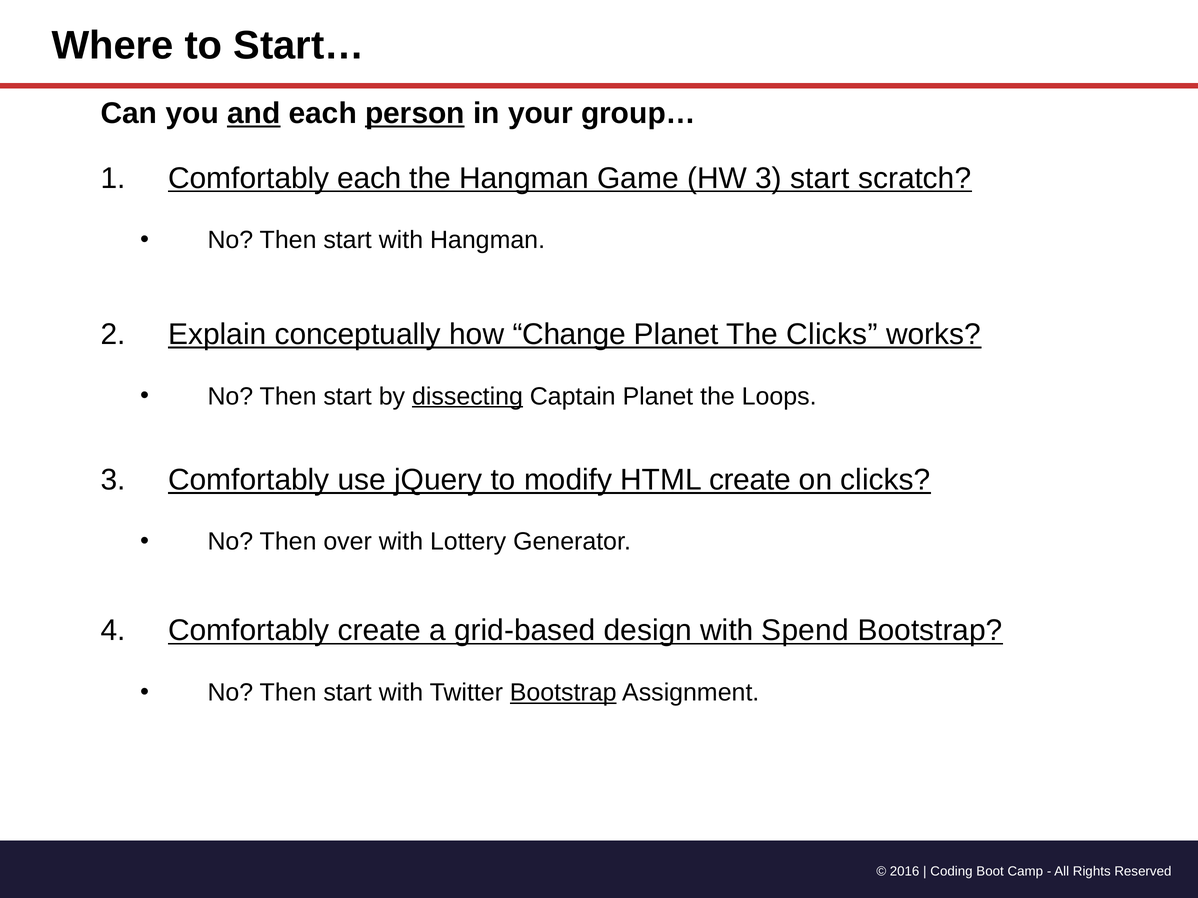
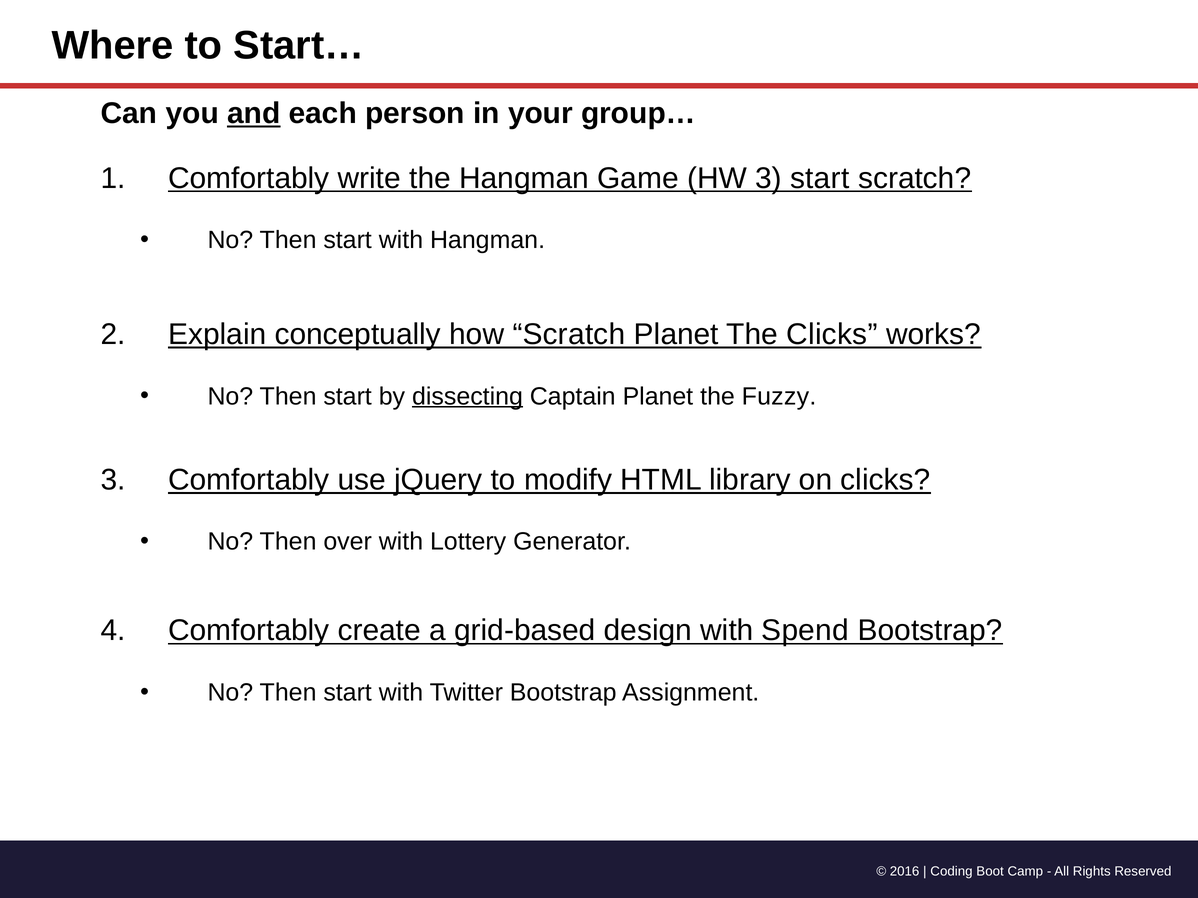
person underline: present -> none (415, 114)
Comfortably each: each -> write (369, 178)
how Change: Change -> Scratch (569, 335)
Loops: Loops -> Fuzzy (779, 396)
HTML create: create -> library (750, 480)
Bootstrap underline: present -> none (563, 693)
